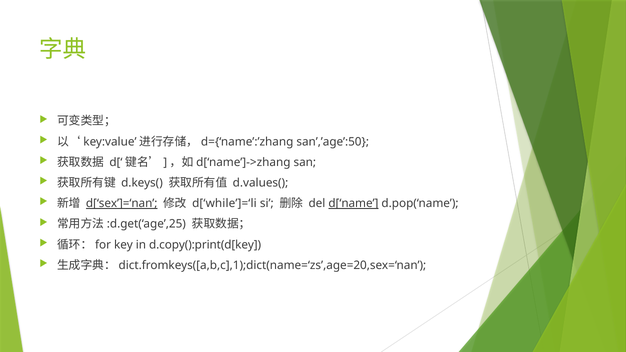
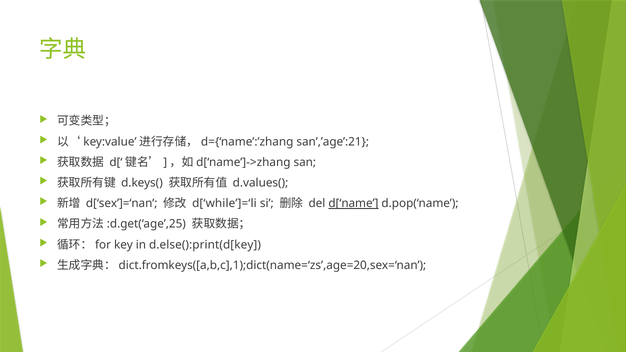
san’,’age’:50: san’,’age’:50 -> san’,’age’:21 (333, 142)
d[‘sex’]=‘nan underline: present -> none (122, 204)
d.copy():print(d[key: d.copy():print(d[key -> d.else():print(d[key (205, 245)
